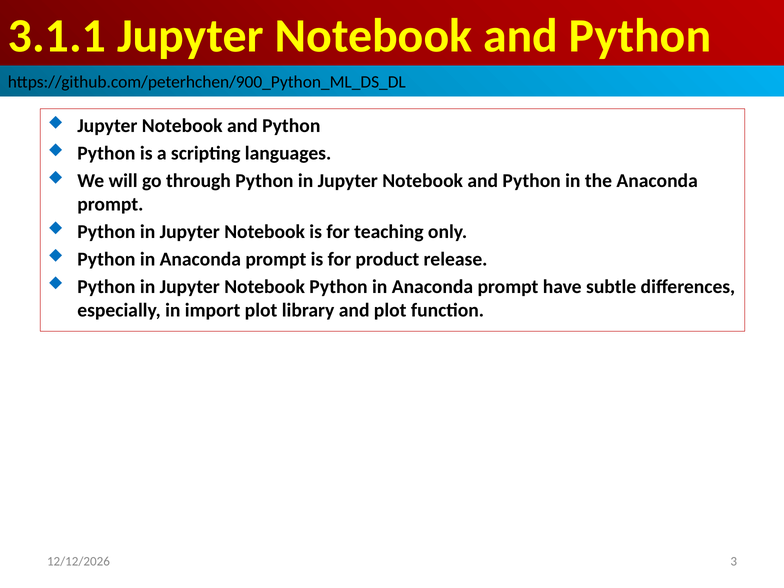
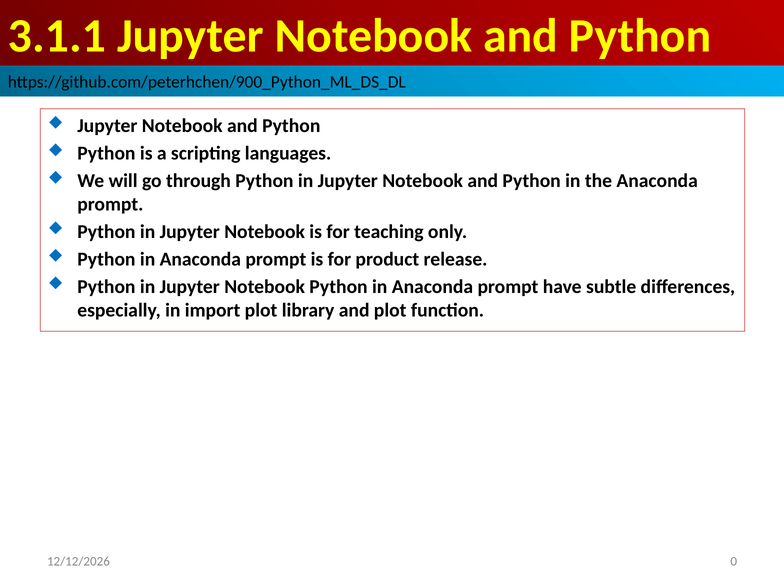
3: 3 -> 0 (734, 561)
